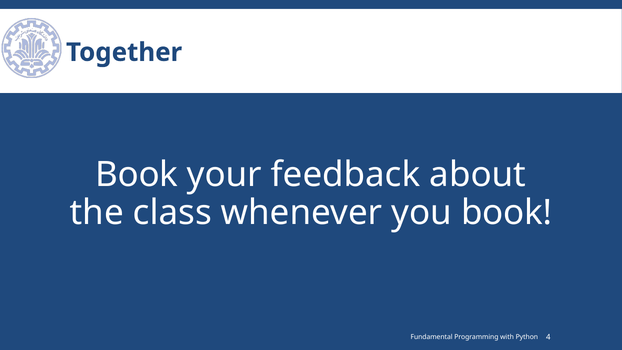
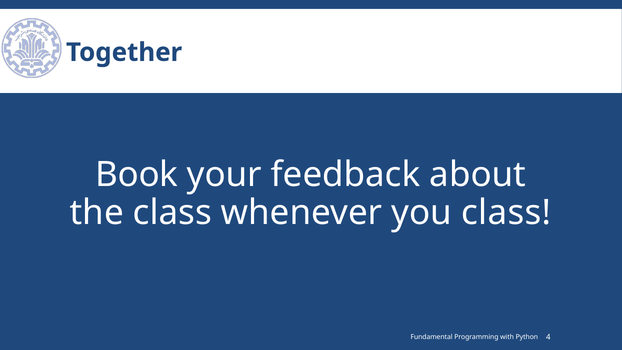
you book: book -> class (506, 212)
